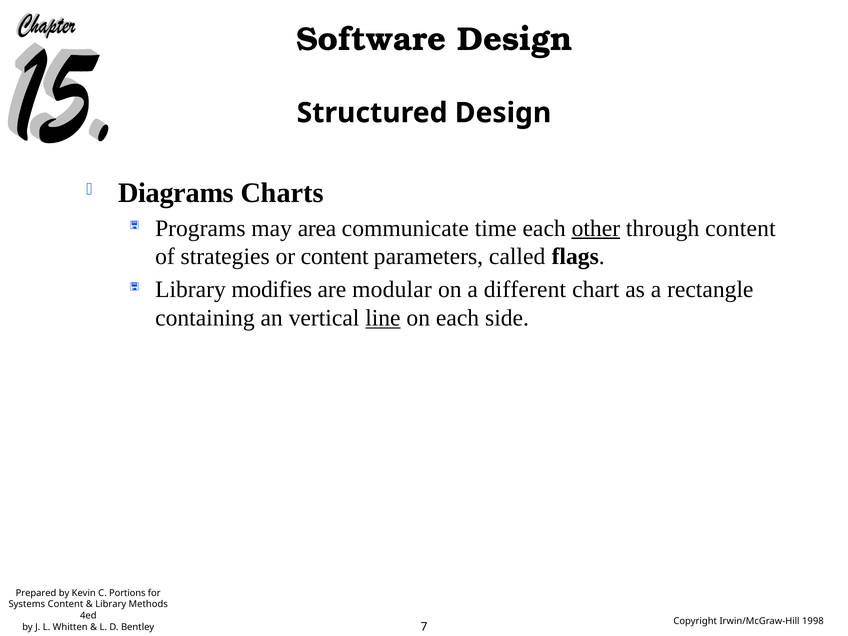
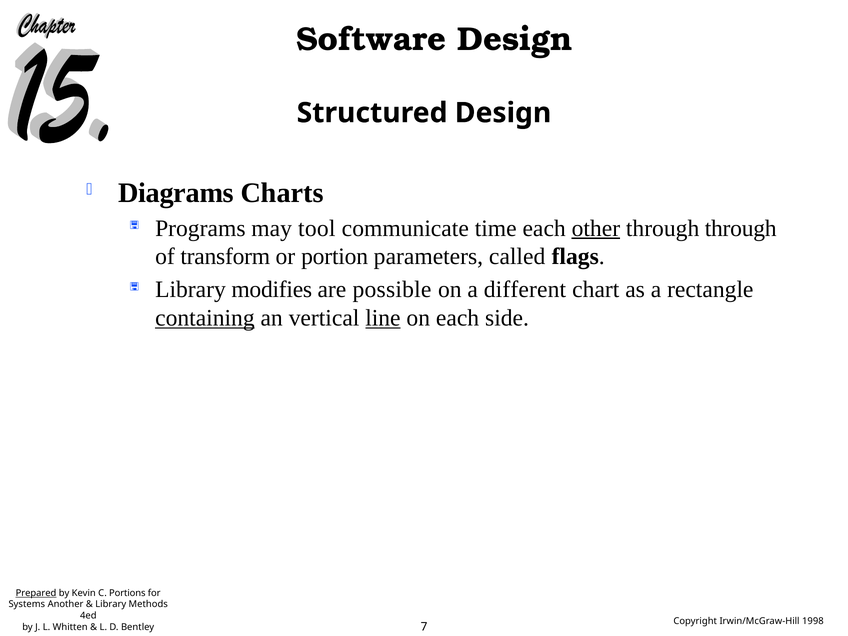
area: area -> tool (317, 228)
through content: content -> through (741, 228)
strategies: strategies -> transform (225, 257)
or content: content -> portion (335, 257)
modular: modular -> possible (392, 290)
containing underline: none -> present (205, 318)
Prepared underline: none -> present (36, 593)
Systems Content: Content -> Another (66, 604)
